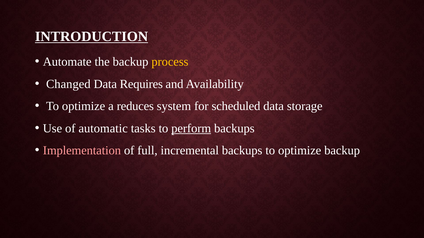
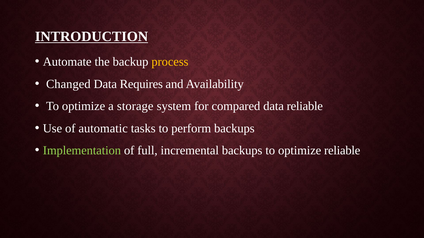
reduces: reduces -> storage (135, 106)
scheduled: scheduled -> compared (236, 106)
data storage: storage -> reliable (305, 106)
perform underline: present -> none (191, 129)
Implementation colour: pink -> light green (82, 151)
optimize backup: backup -> reliable (342, 151)
